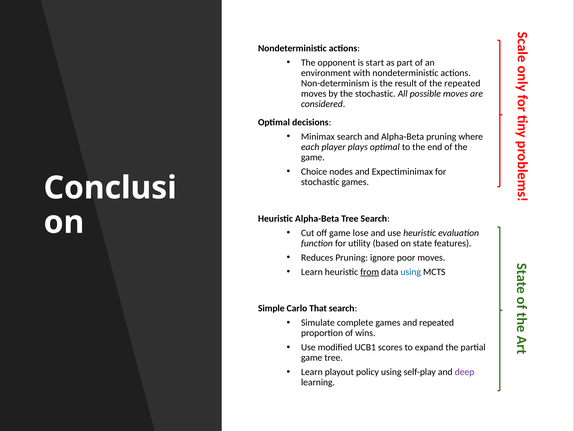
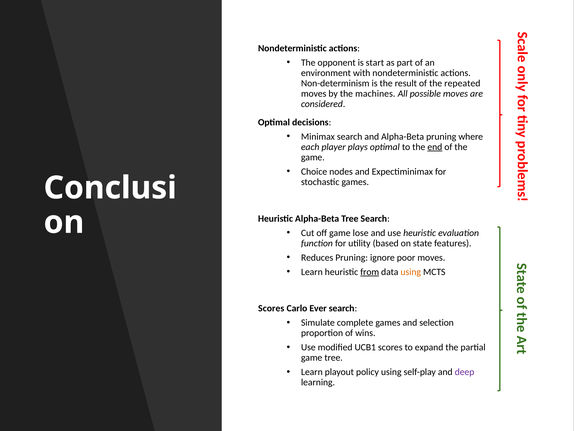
the stochastic: stochastic -> machines (375, 93)
end underline: none -> present (435, 147)
using colour: blue -> orange (411, 272)
Simple: Simple -> Scores (271, 308)
That: That -> Ever (318, 308)
and repeated: repeated -> selection (437, 322)
